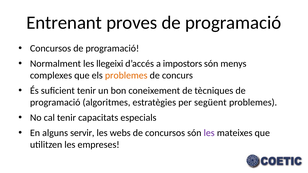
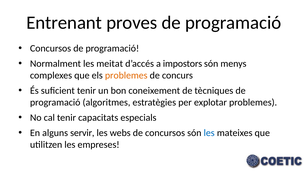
llegeixi: llegeixi -> meitat (110, 64)
següent: següent -> explotar (210, 103)
les colour: purple -> blue (209, 133)
